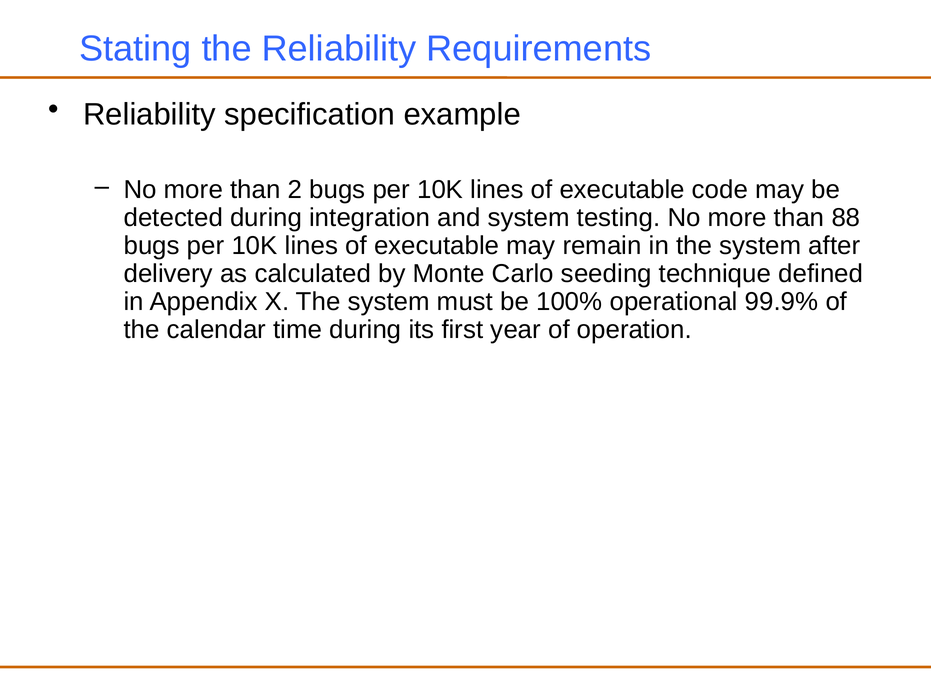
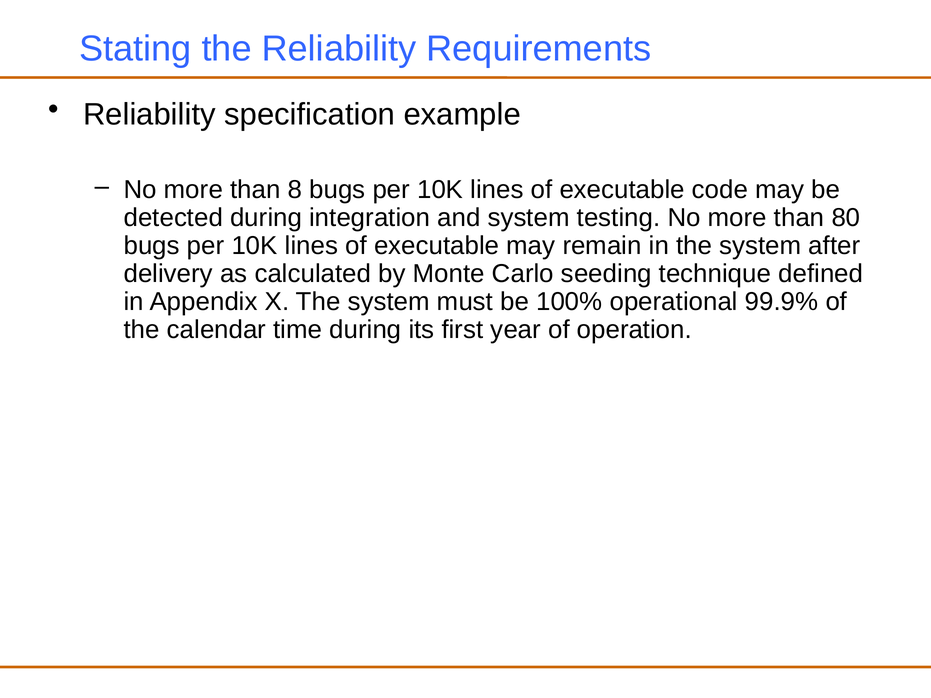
2: 2 -> 8 (295, 190)
88: 88 -> 80 (846, 218)
